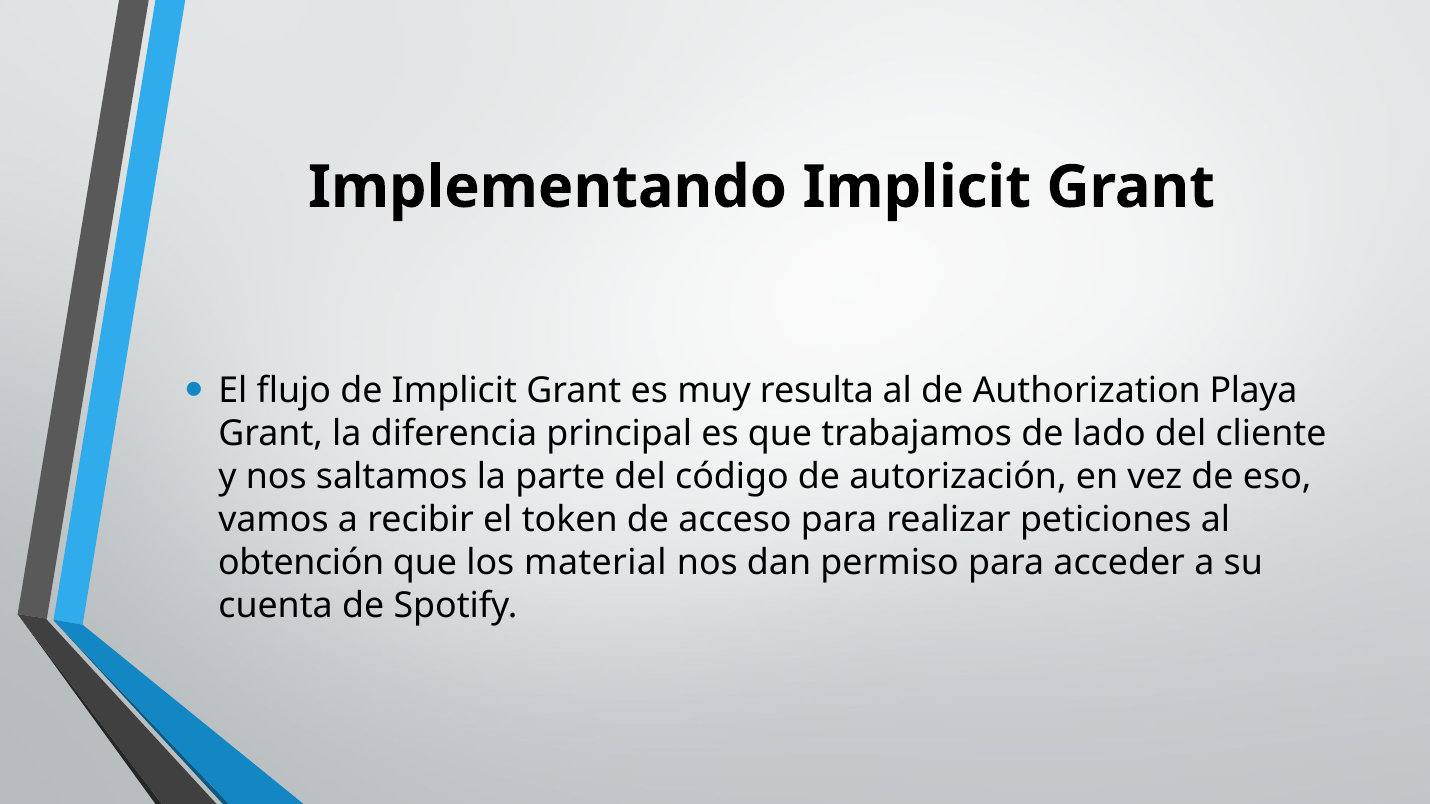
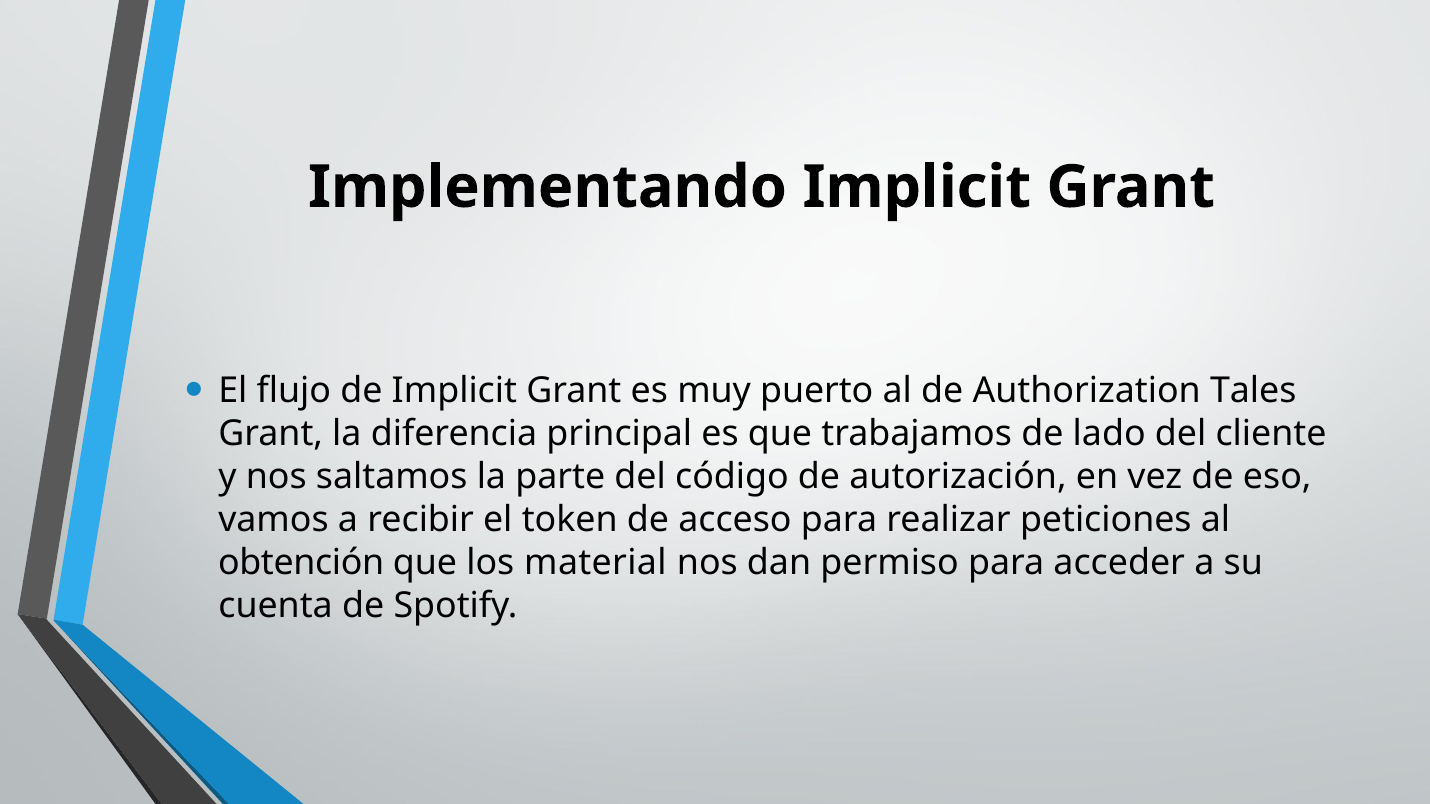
resulta: resulta -> puerto (817, 391)
Playa: Playa -> Tales (1253, 391)
